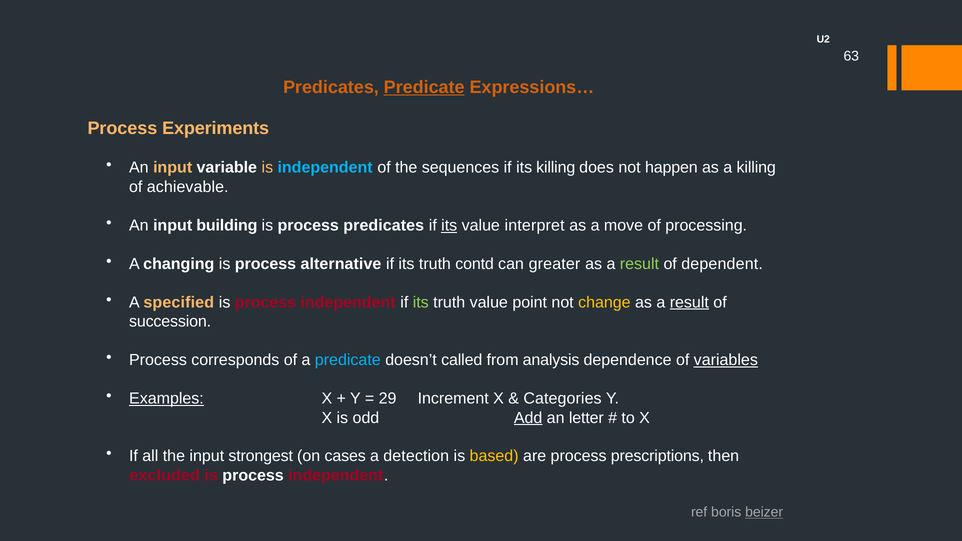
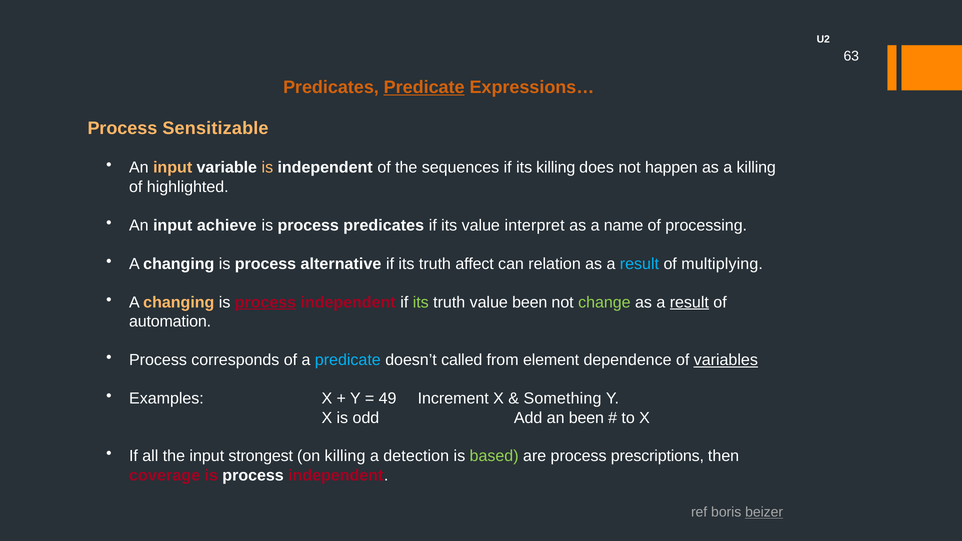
Experiments: Experiments -> Sensitizable (215, 128)
independent colour: light blue -> white (325, 168)
achievable: achievable -> highlighted (188, 187)
building: building -> achieve (227, 225)
its underline: present -> none (449, 225)
move: move -> name (624, 225)
contd: contd -> affect (475, 264)
greater: greater -> relation (555, 264)
result colour: light green -> light blue (639, 264)
dependent: dependent -> multiplying (722, 264)
specified: specified -> changing (179, 302)
process underline: none -> present (265, 302)
value point: point -> been (530, 302)
change colour: yellow -> light green (604, 302)
succession: succession -> automation (170, 322)
analysis: analysis -> element (551, 360)
Examples underline: present -> none (166, 399)
29: 29 -> 49 (388, 399)
Categories: Categories -> Something (563, 399)
Add underline: present -> none (528, 418)
an letter: letter -> been (586, 418)
on cases: cases -> killing (345, 456)
based colour: yellow -> light green (494, 456)
excluded: excluded -> coverage (165, 476)
